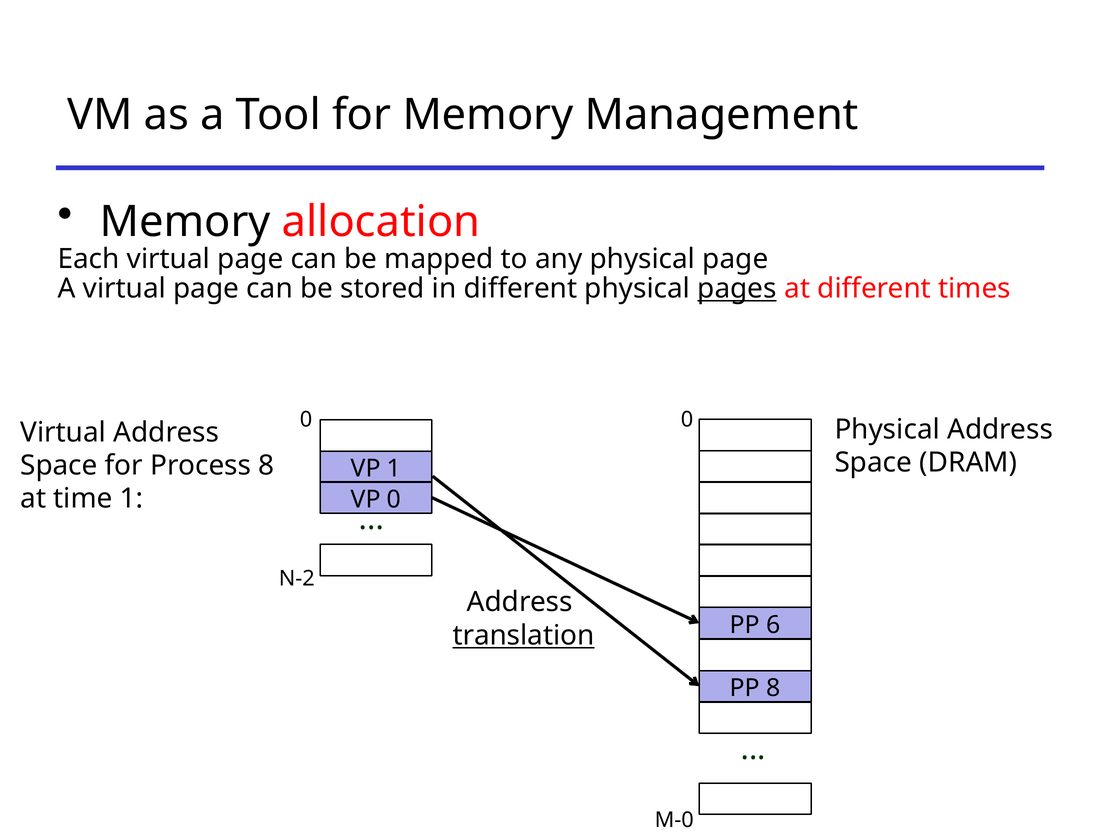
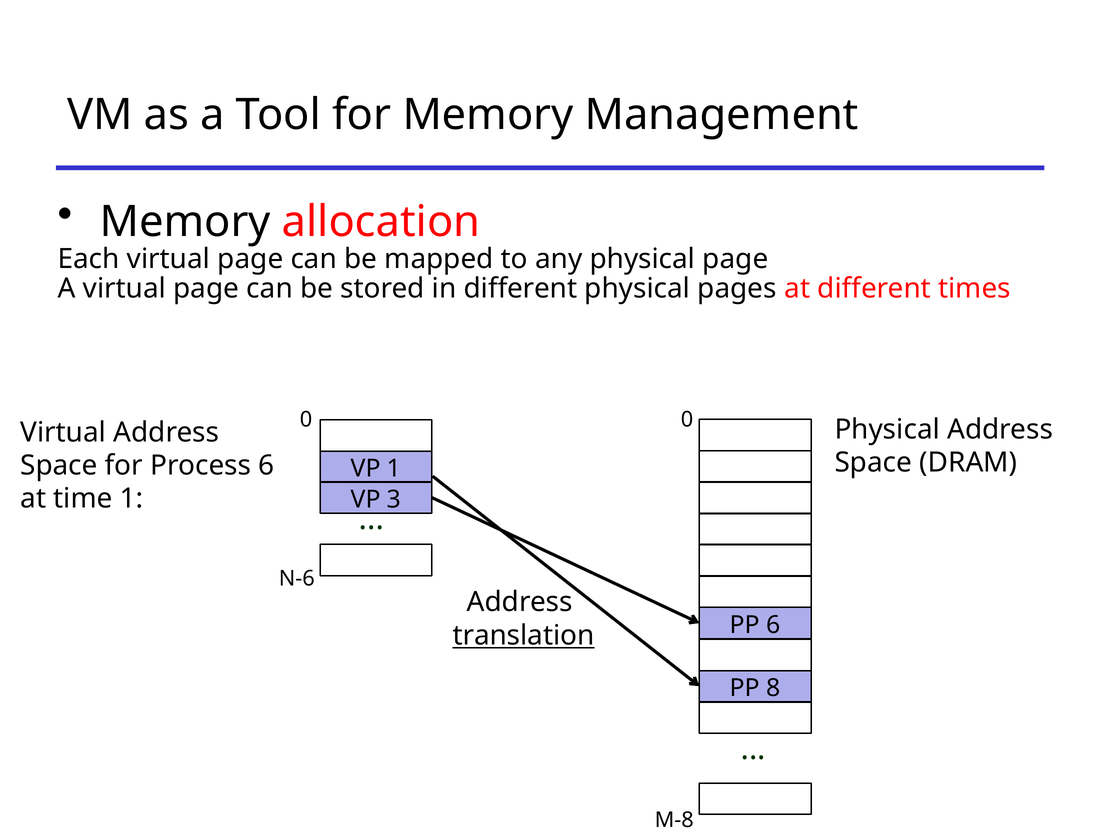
pages underline: present -> none (737, 289)
Process 8: 8 -> 6 (266, 466)
VP 0: 0 -> 3 (394, 499)
N-2: N-2 -> N-6 (297, 579)
M-0: M-0 -> M-8 (674, 820)
